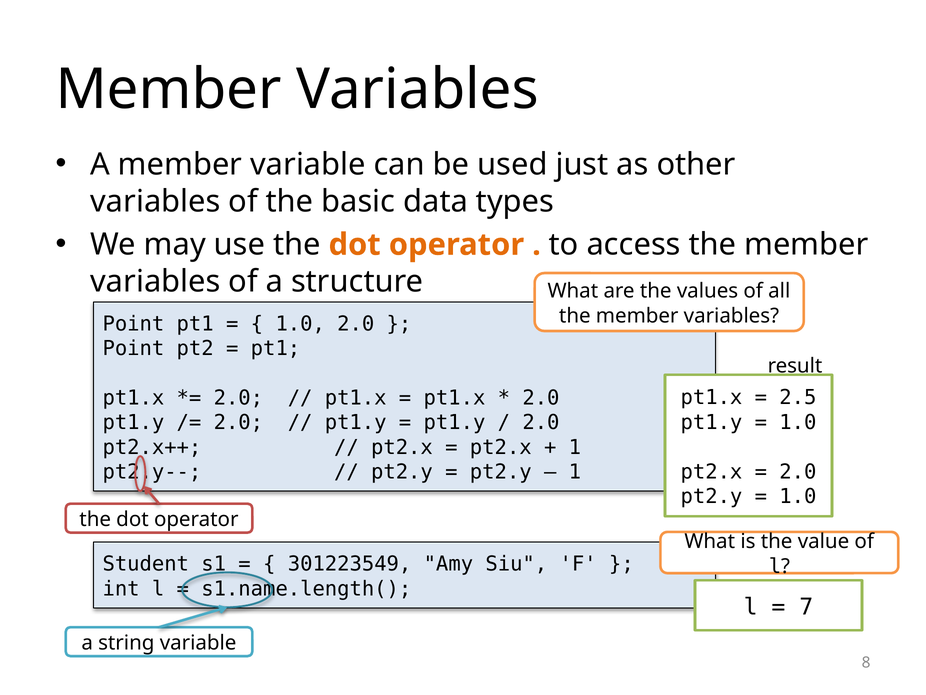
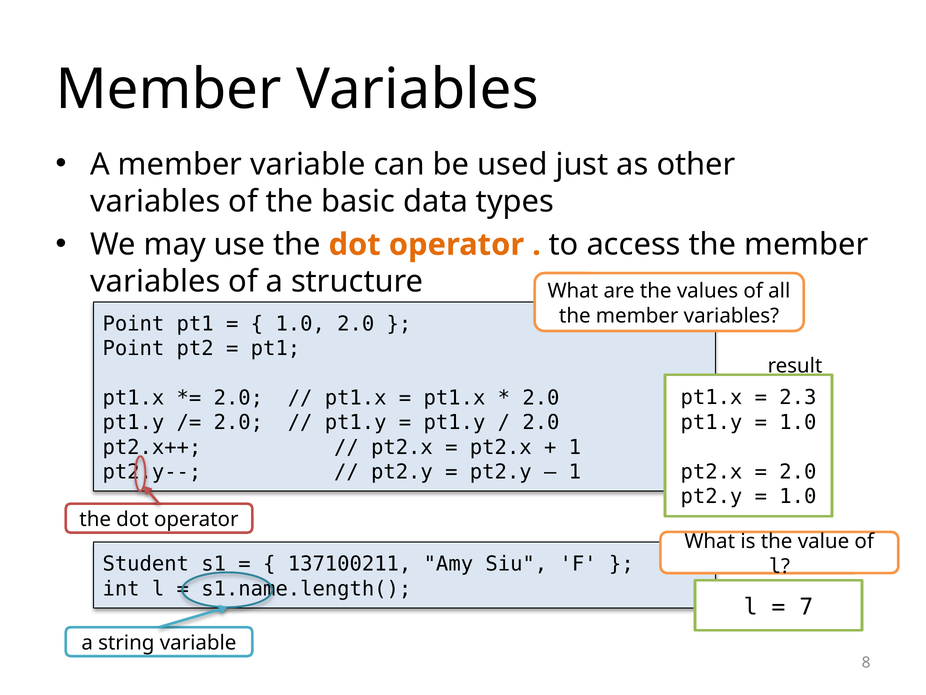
2.5: 2.5 -> 2.3 (798, 397)
301223549: 301223549 -> 137100211 (350, 564)
